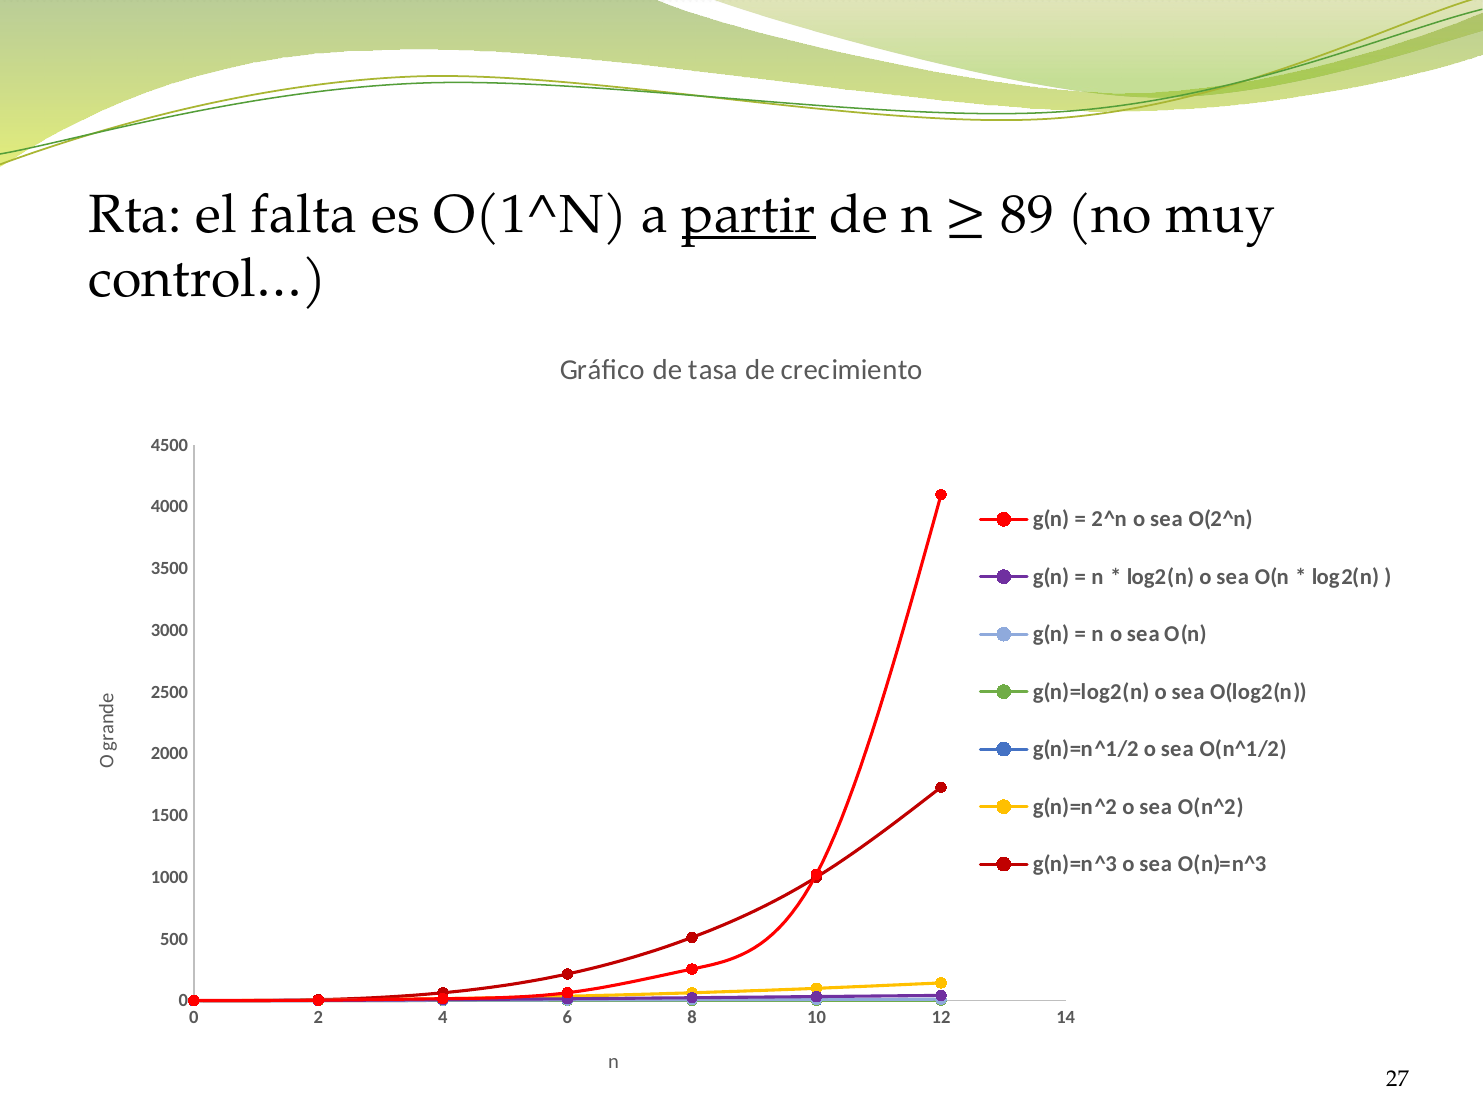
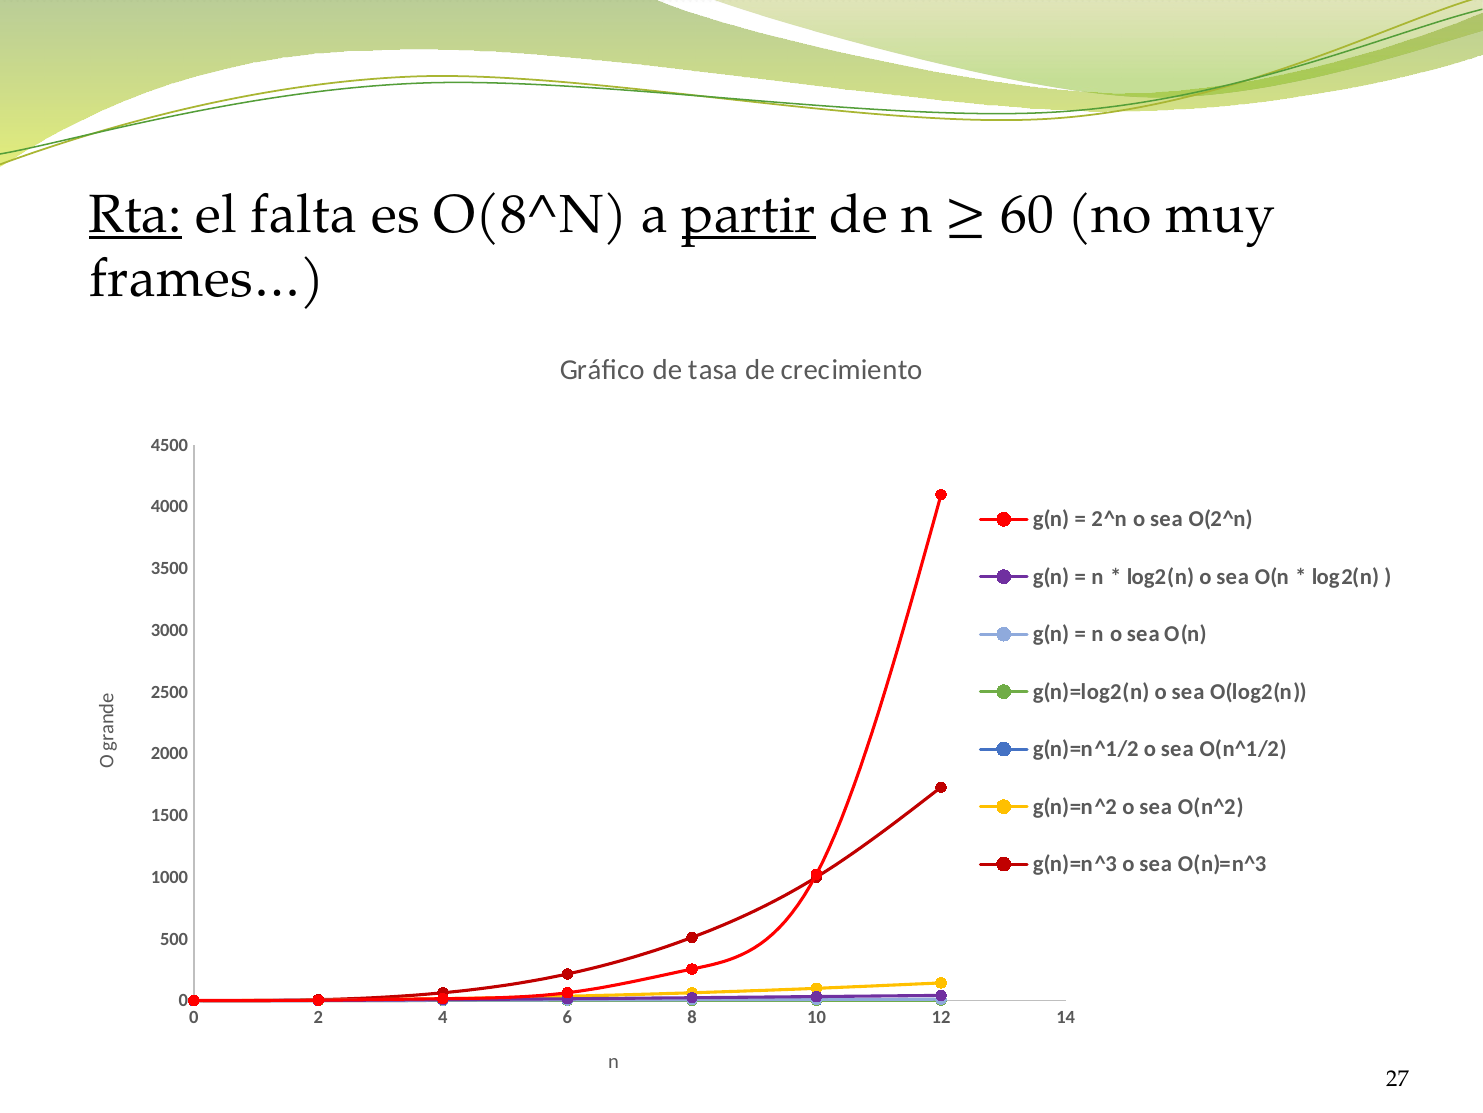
Rta underline: none -> present (135, 214)
O(1^N: O(1^N -> O(8^N (531, 214)
89: 89 -> 60 (1027, 214)
control…: control… -> frames… (207, 279)
